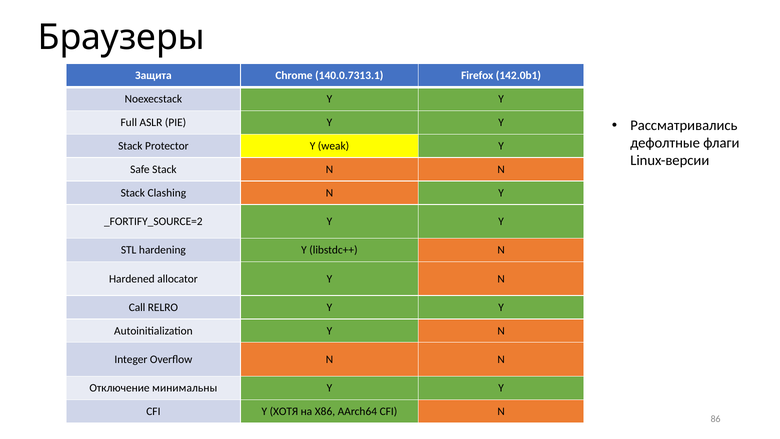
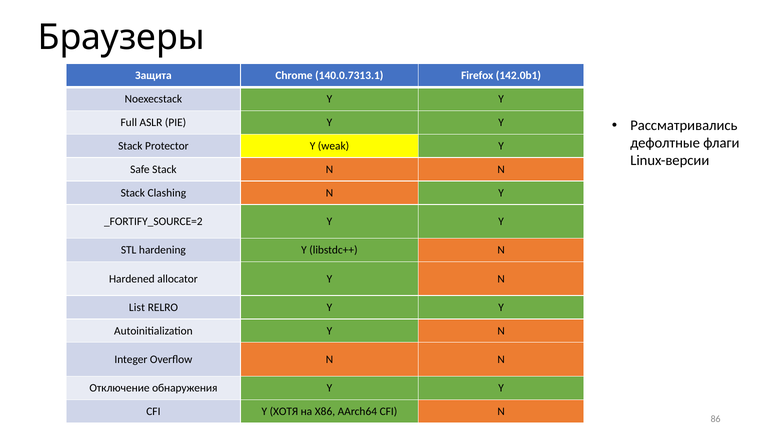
Call: Call -> List (137, 307)
минимальны: минимальны -> обнаружения (185, 388)
